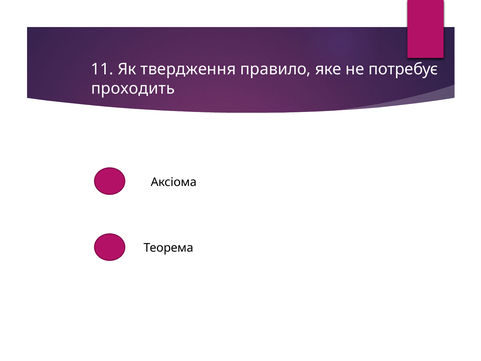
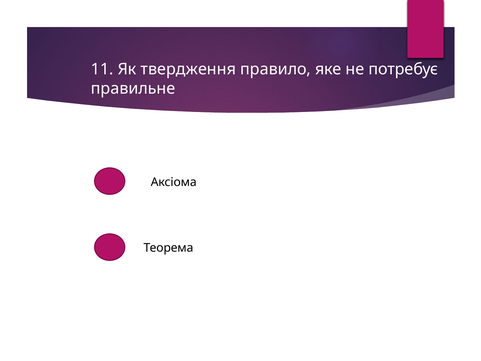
проходить: проходить -> правильне (133, 88)
